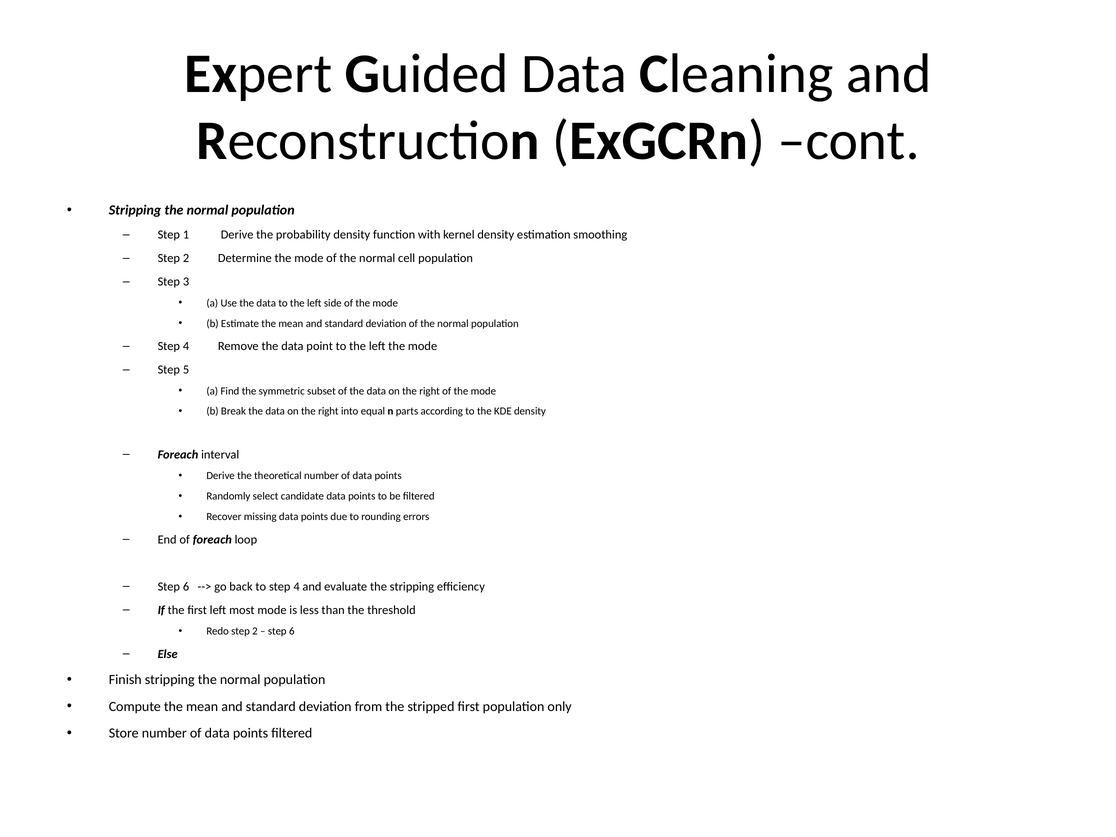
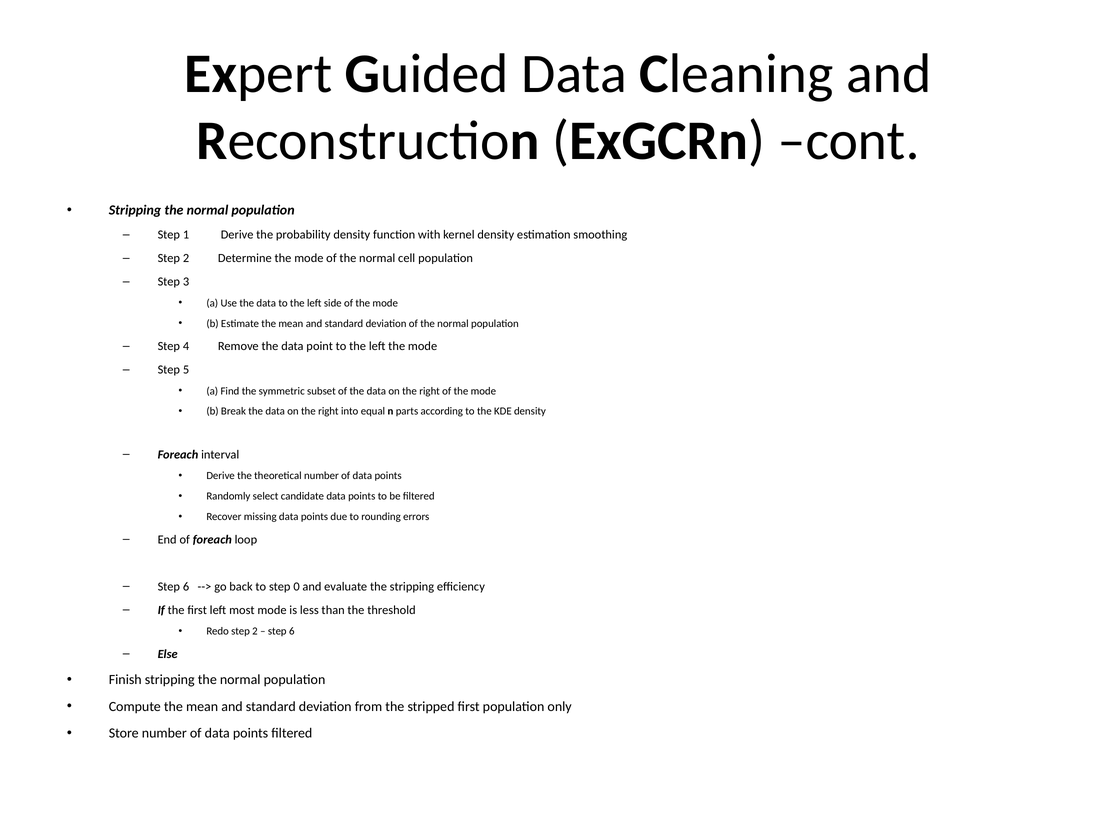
to step 4: 4 -> 0 (297, 587)
